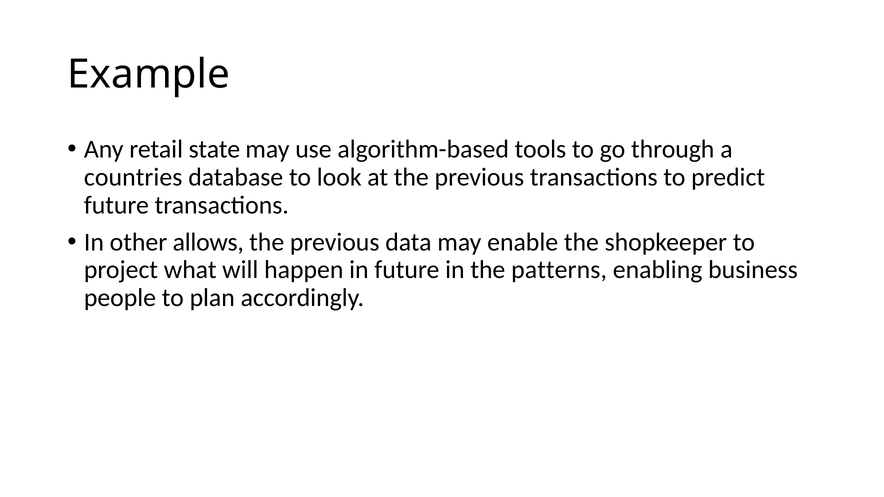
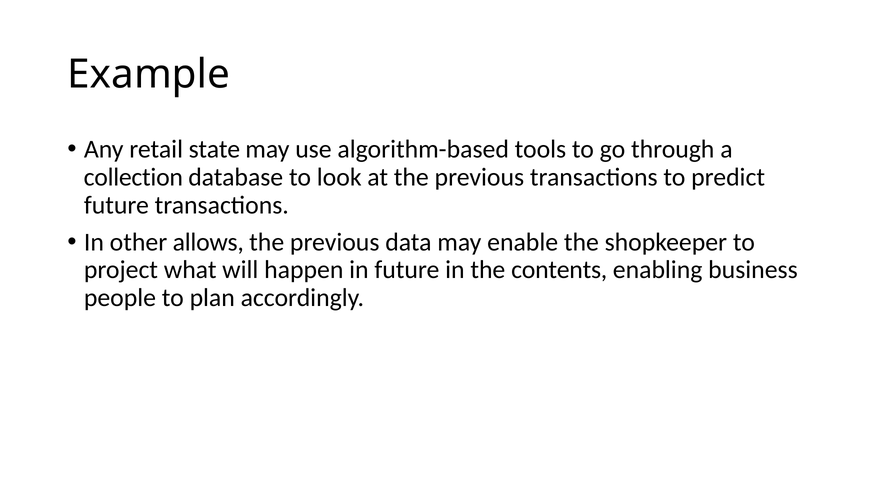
countries: countries -> collection (133, 177)
patterns: patterns -> contents (559, 270)
